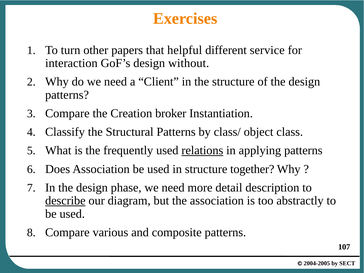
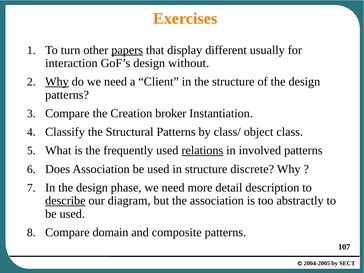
papers underline: none -> present (127, 50)
helpful: helpful -> display (185, 50)
service: service -> usually (267, 50)
Why underline: none -> present (57, 82)
applying: applying -> involved (260, 150)
together: together -> discrete (252, 169)
various: various -> domain (111, 232)
